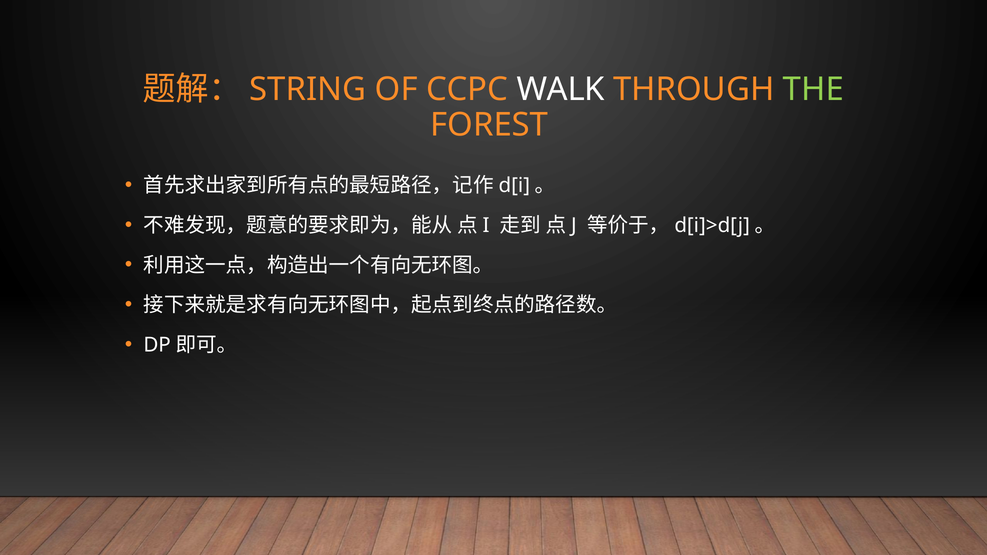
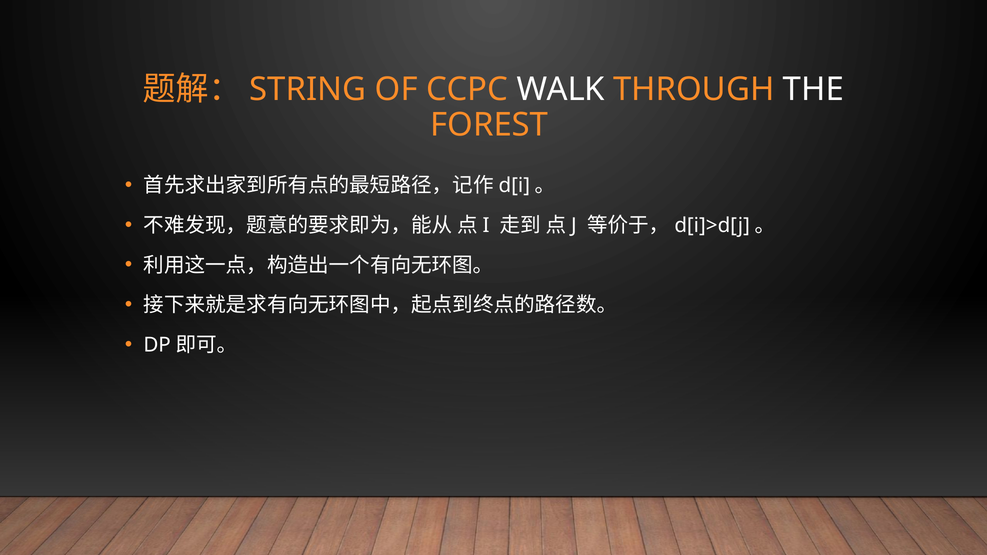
THE colour: light green -> white (813, 90)
